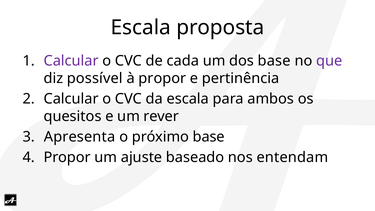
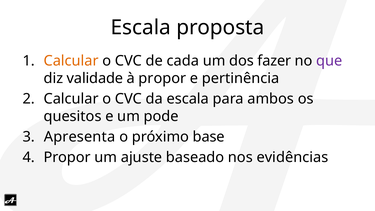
Calcular colour: purple -> orange (71, 61)
dos base: base -> fazer (274, 61)
possível: possível -> validade (95, 78)
rever: rever -> pode (161, 116)
entendam: entendam -> evidências (292, 157)
